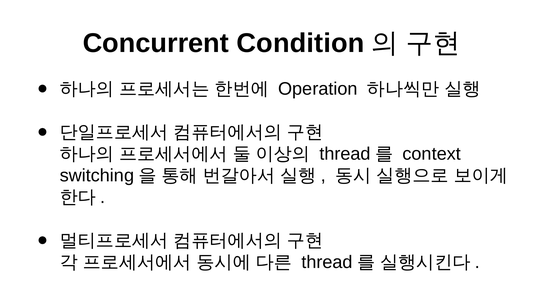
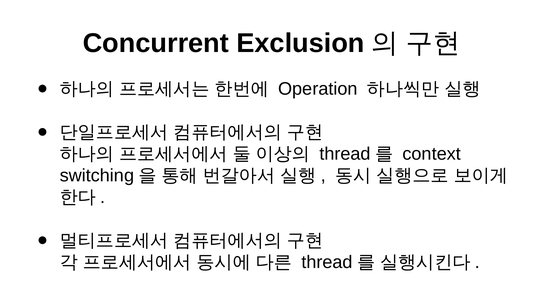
Condition: Condition -> Exclusion (301, 43)
